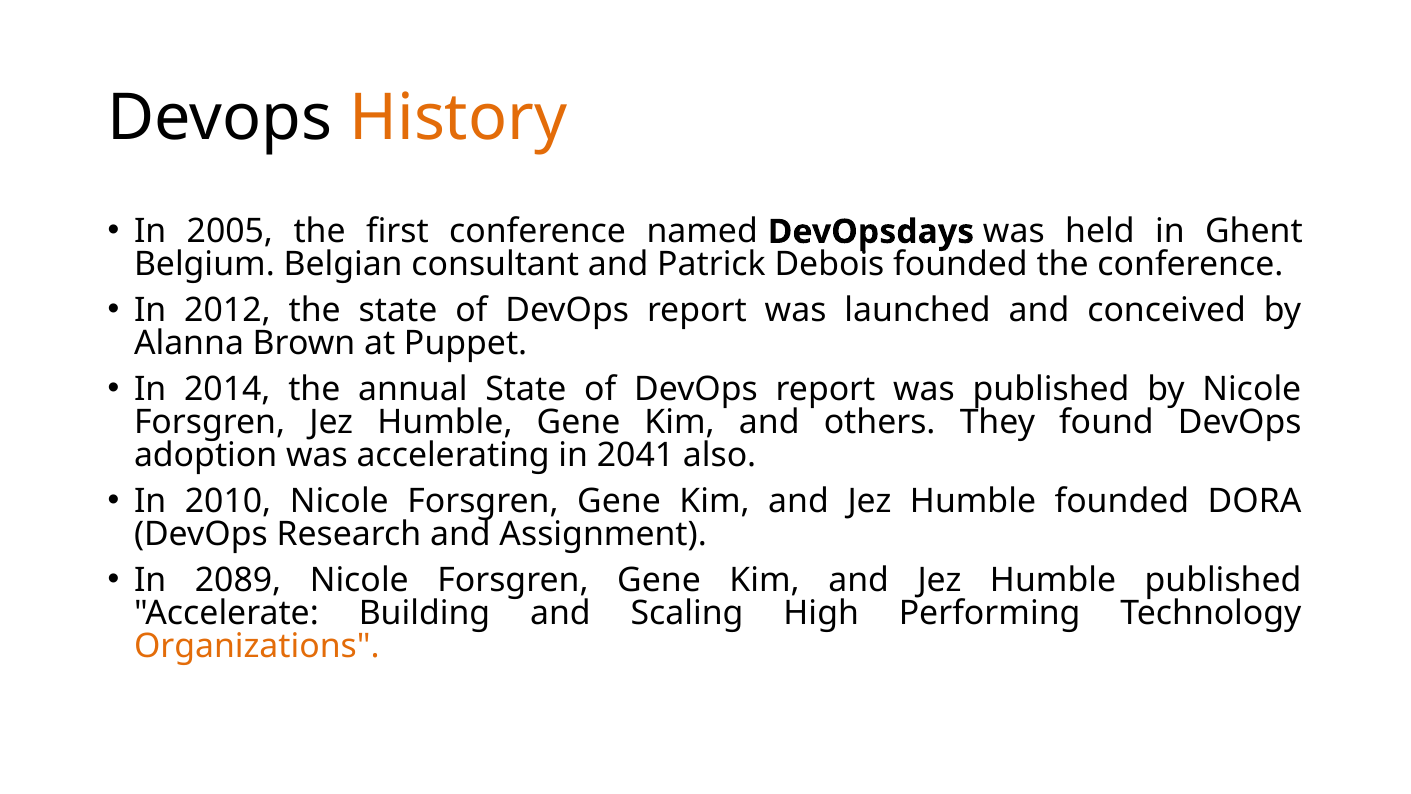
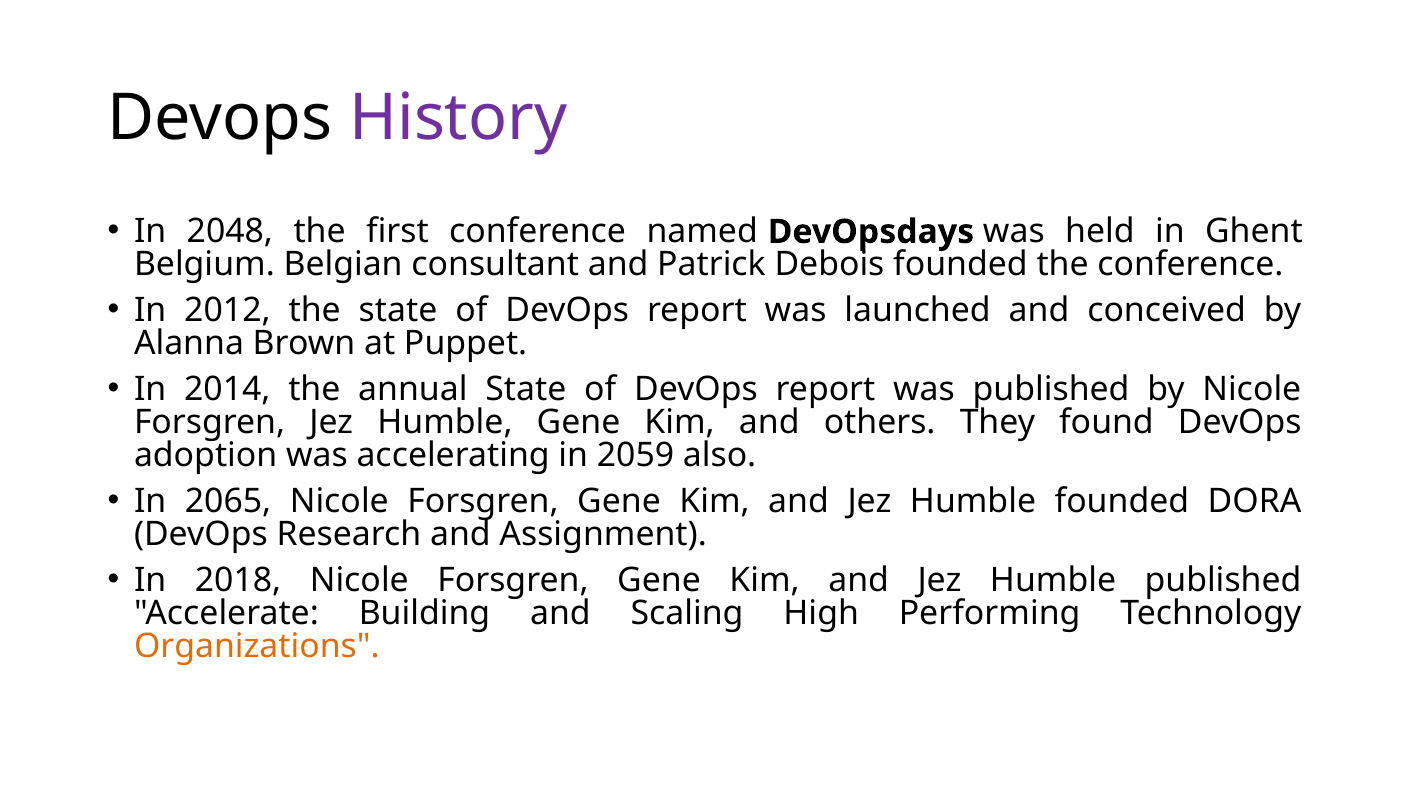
History colour: orange -> purple (458, 119)
2005: 2005 -> 2048 (230, 232)
2041: 2041 -> 2059 (636, 455)
2010: 2010 -> 2065 (228, 501)
2089: 2089 -> 2018 (238, 580)
